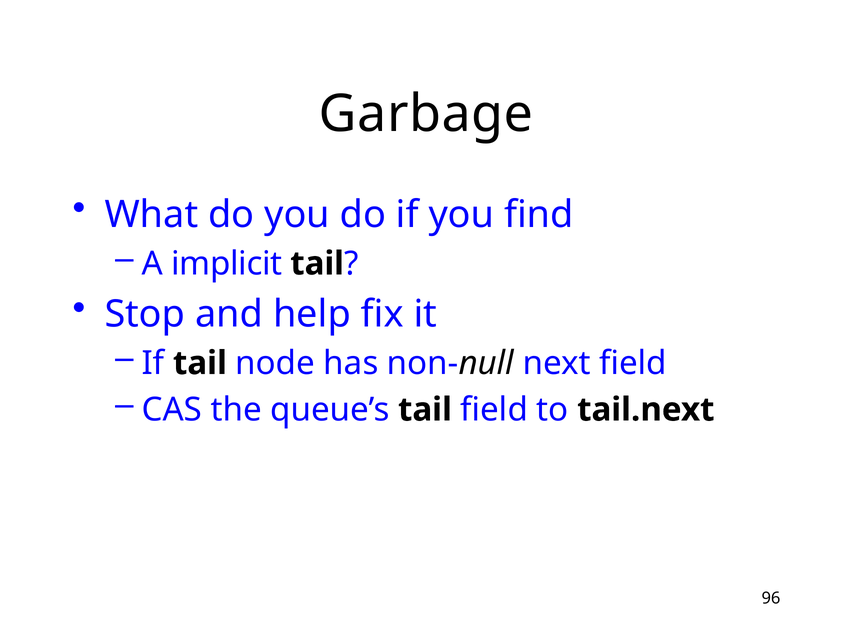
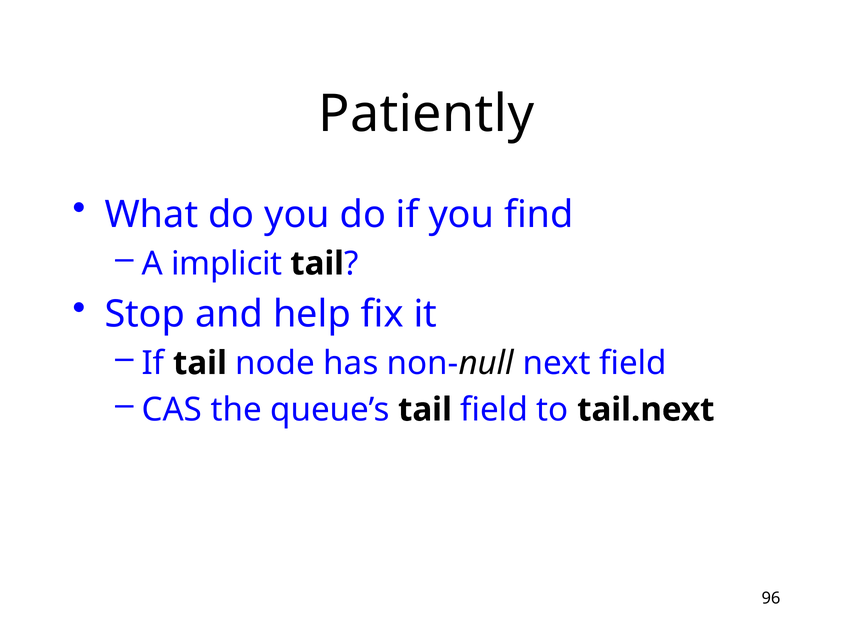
Garbage: Garbage -> Patiently (426, 114)
